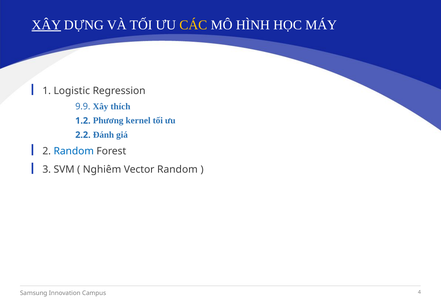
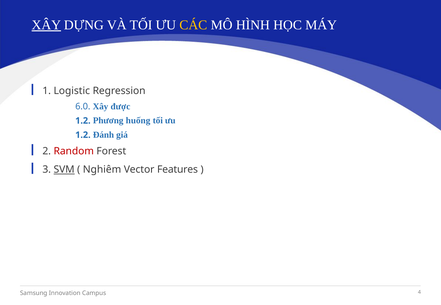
9.9: 9.9 -> 6.0 (83, 107)
thích: thích -> được (120, 107)
kernel: kernel -> huống (138, 121)
2.2: 2.2 -> 1.2 (83, 135)
Random colour: blue -> red (74, 151)
SVM underline: none -> present (64, 170)
Vector Random: Random -> Features (178, 170)
